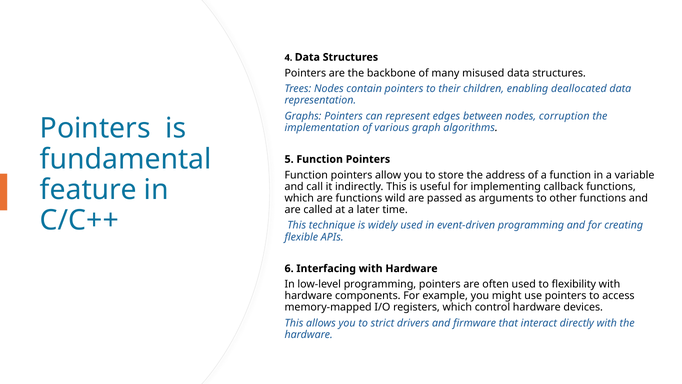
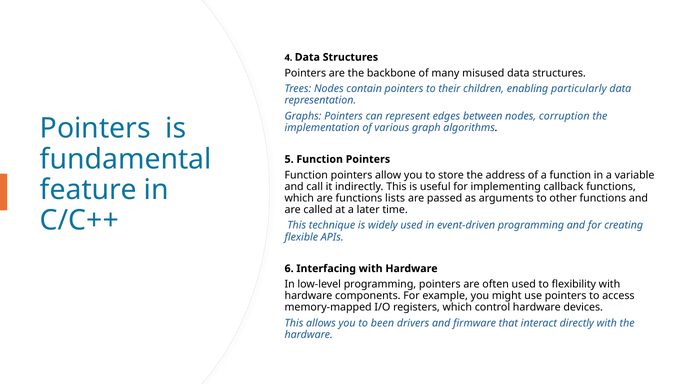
deallocated: deallocated -> particularly (579, 89)
wild: wild -> lists (395, 198)
strict: strict -> been (382, 323)
